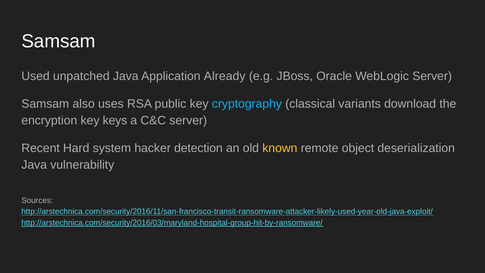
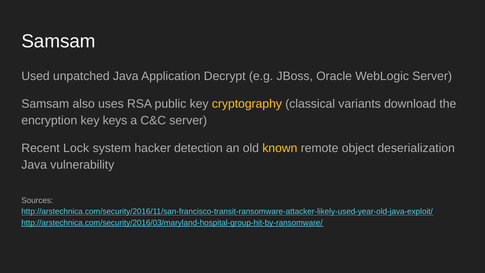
Already: Already -> Decrypt (225, 76)
cryptography colour: light blue -> yellow (247, 104)
Hard: Hard -> Lock (76, 148)
